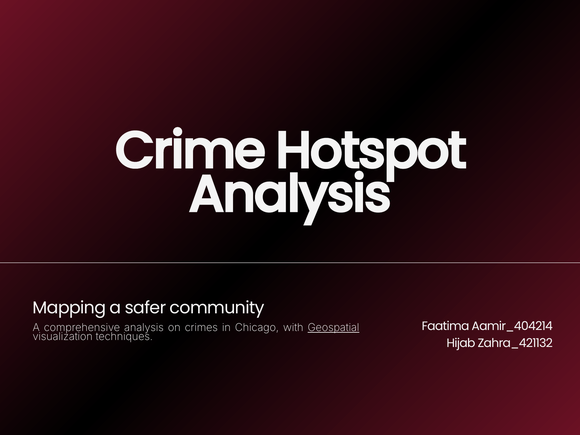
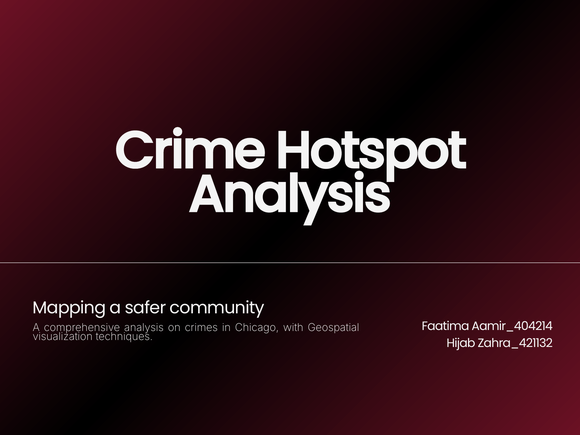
Geospatial underline: present -> none (334, 328)
